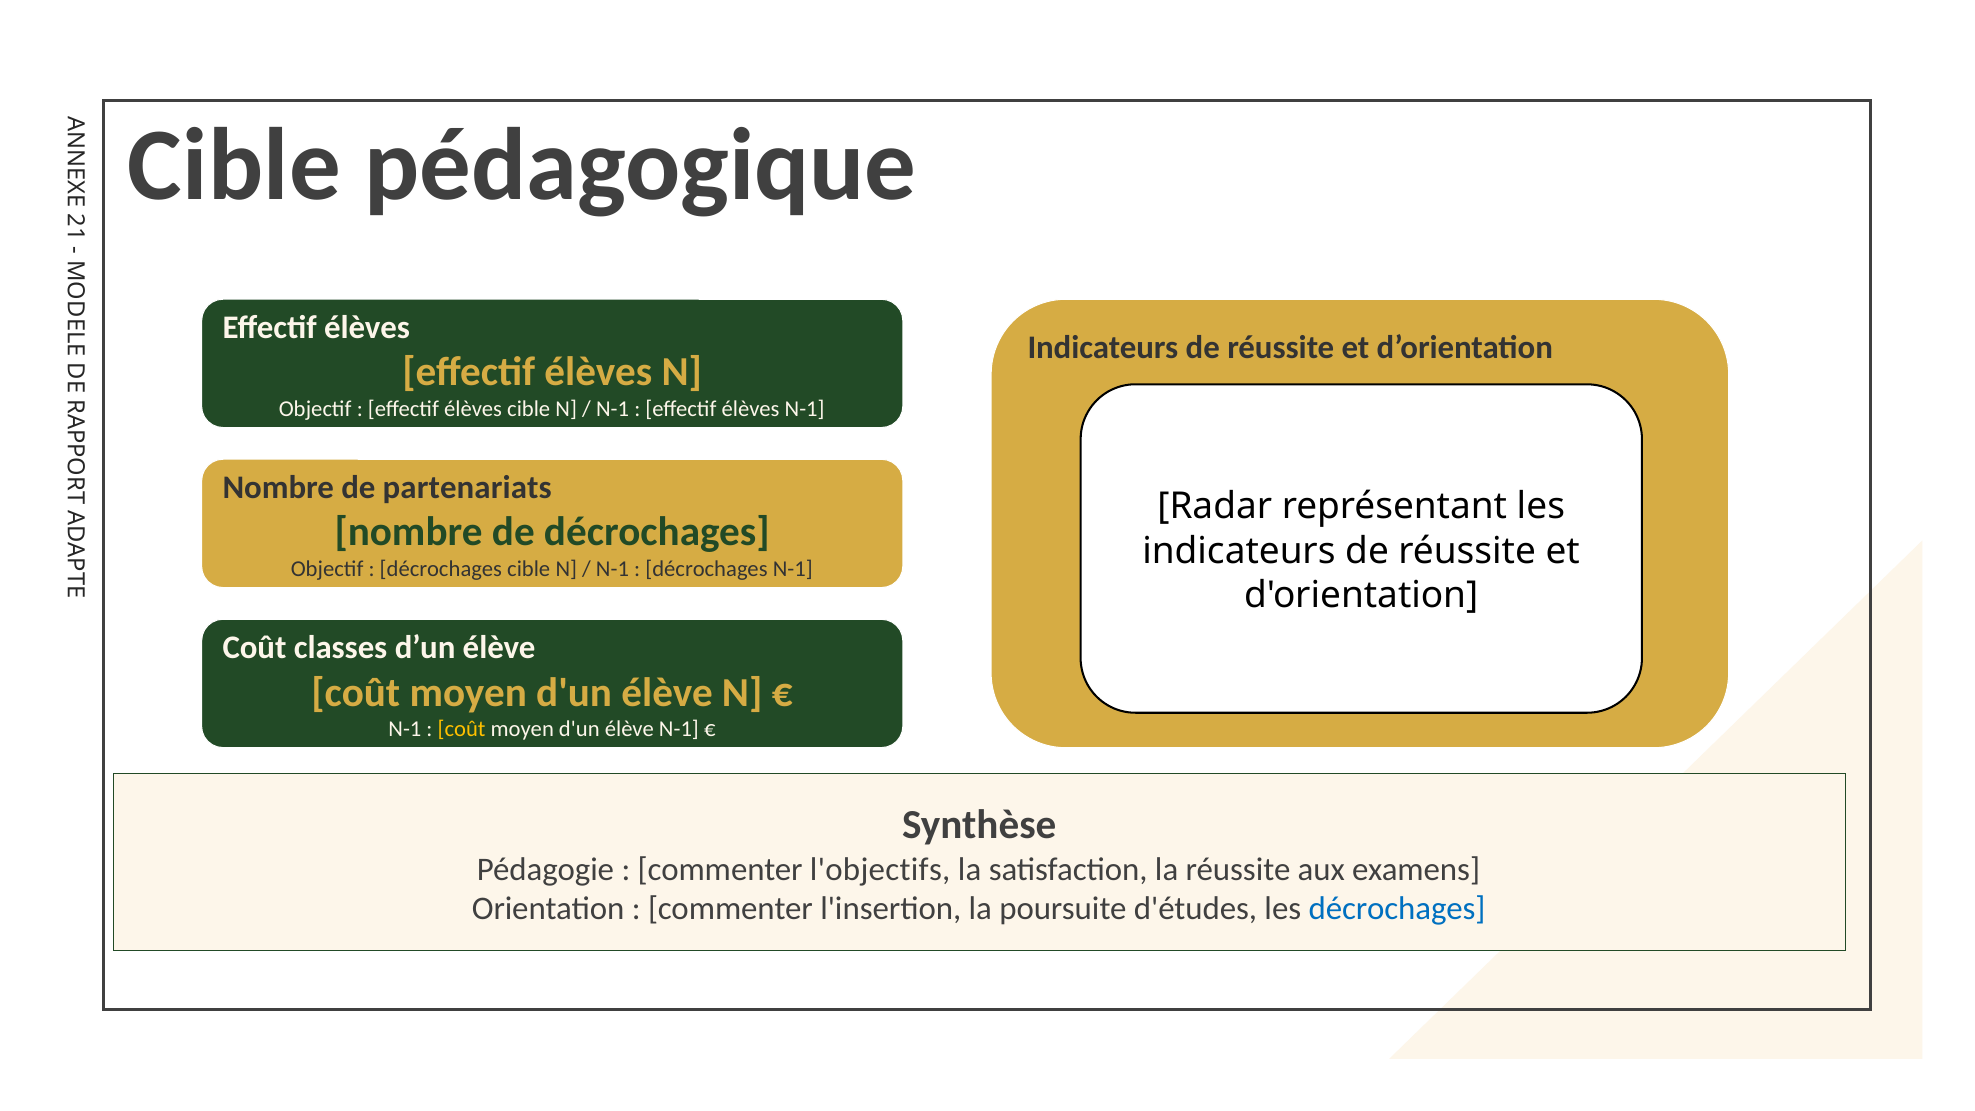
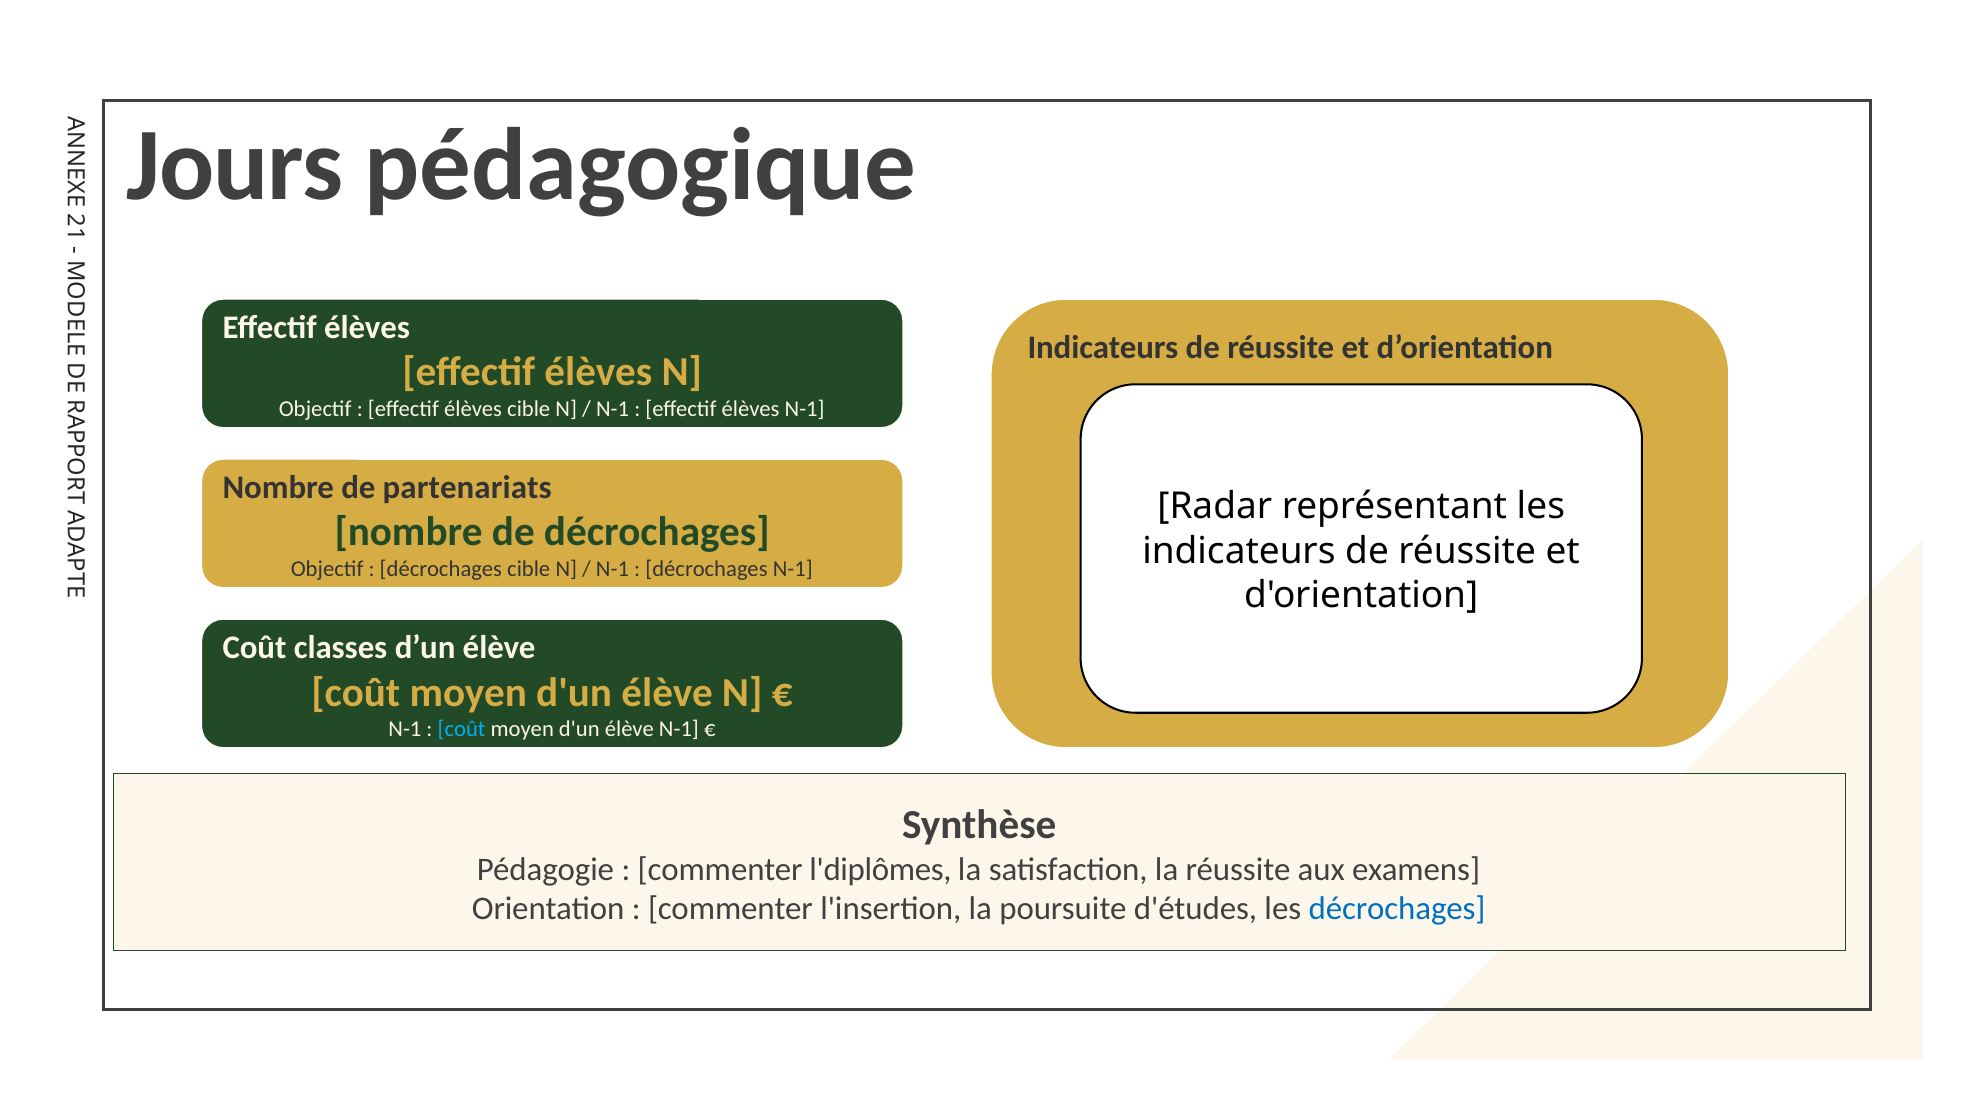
Cible: Cible -> Jours (235, 166)
coût colour: yellow -> light blue (462, 729)
l'objectifs: l'objectifs -> l'diplômes (880, 869)
